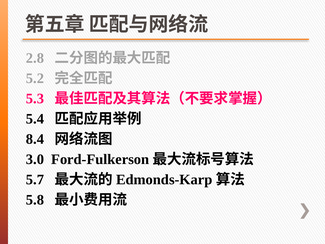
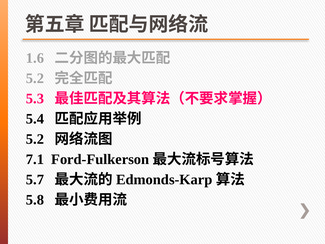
2.8: 2.8 -> 1.6 (35, 58)
8.4: 8.4 -> 5.2 (35, 139)
3.0: 3.0 -> 7.1 (35, 159)
